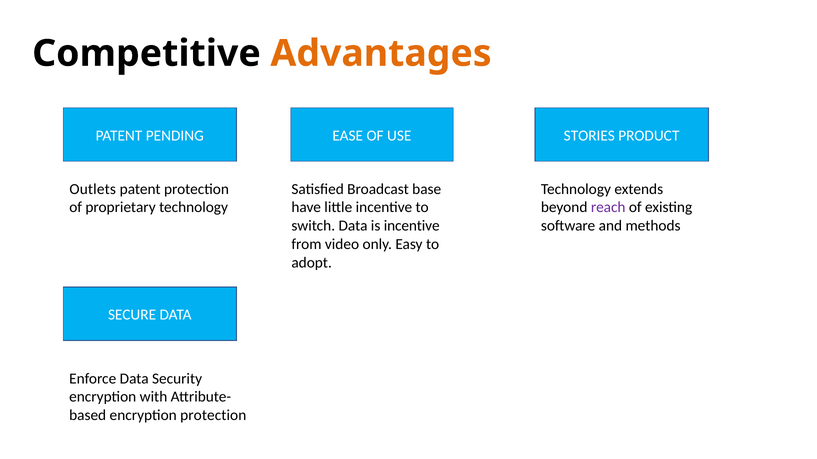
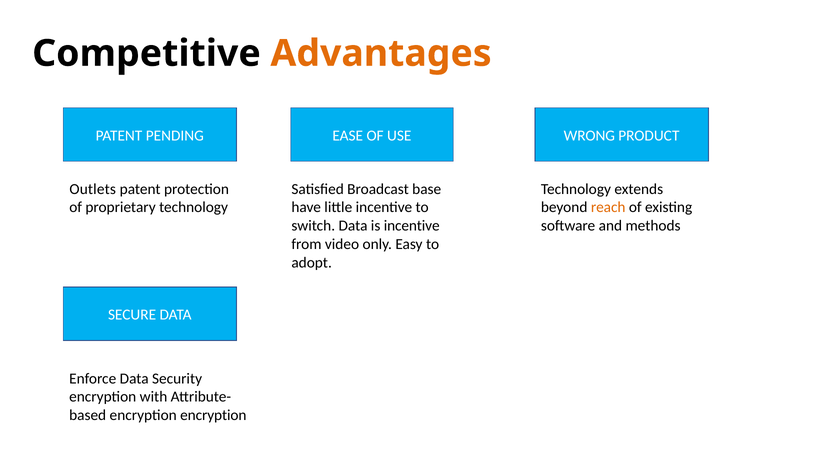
STORIES: STORIES -> WRONG (589, 136)
reach colour: purple -> orange (608, 208)
encryption protection: protection -> encryption (213, 416)
